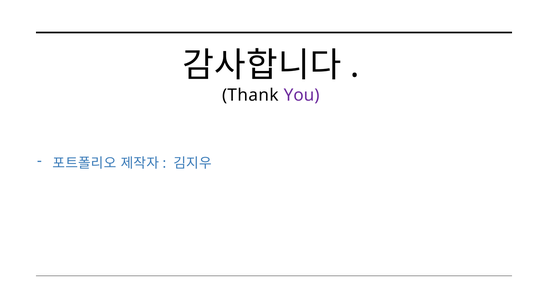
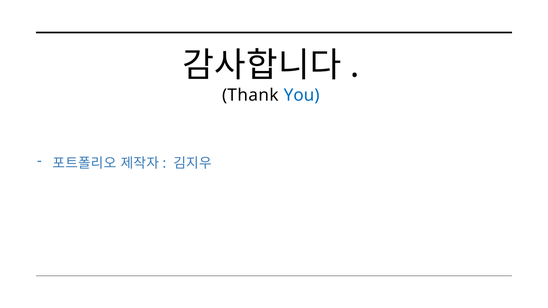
You colour: purple -> blue (302, 95)
